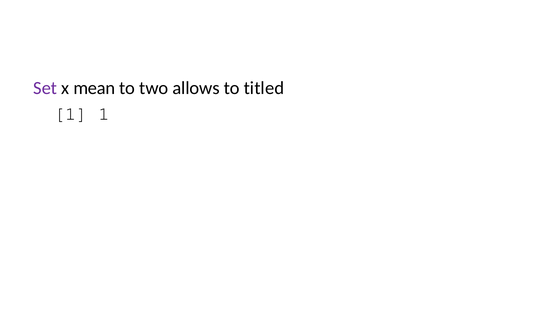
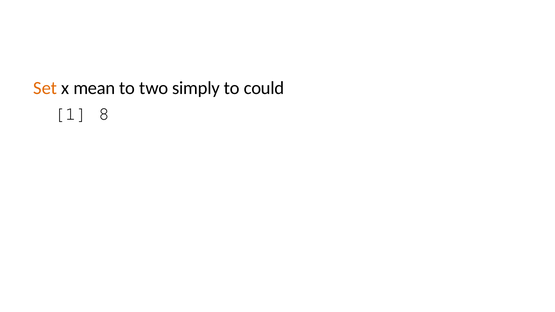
Set colour: purple -> orange (45, 88)
allows: allows -> simply (196, 88)
titled: titled -> could (264, 88)
1 1: 1 -> 8 (104, 114)
